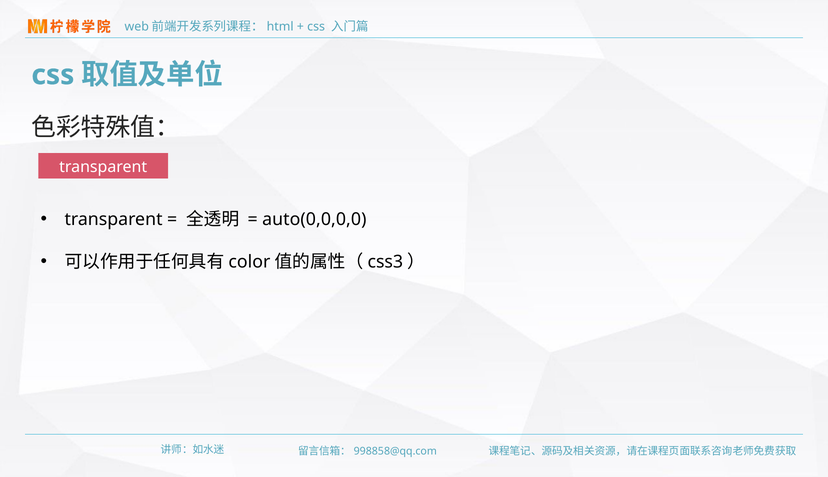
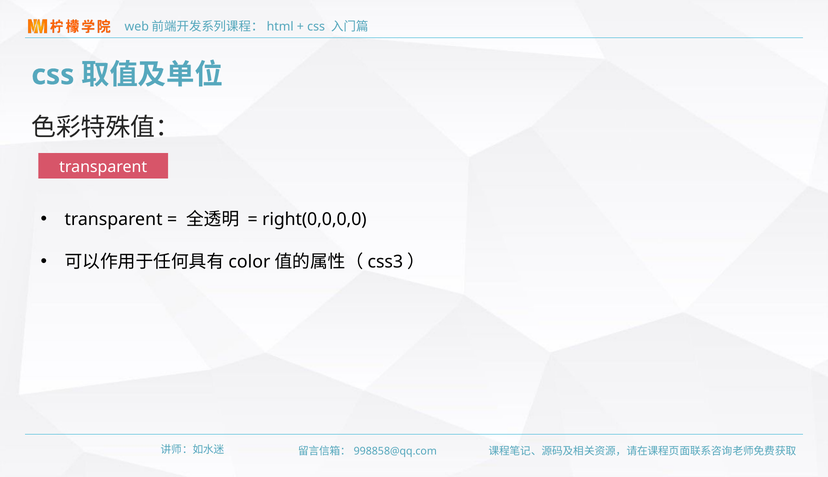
auto(0,0,0,0: auto(0,0,0,0 -> right(0,0,0,0 (314, 219)
